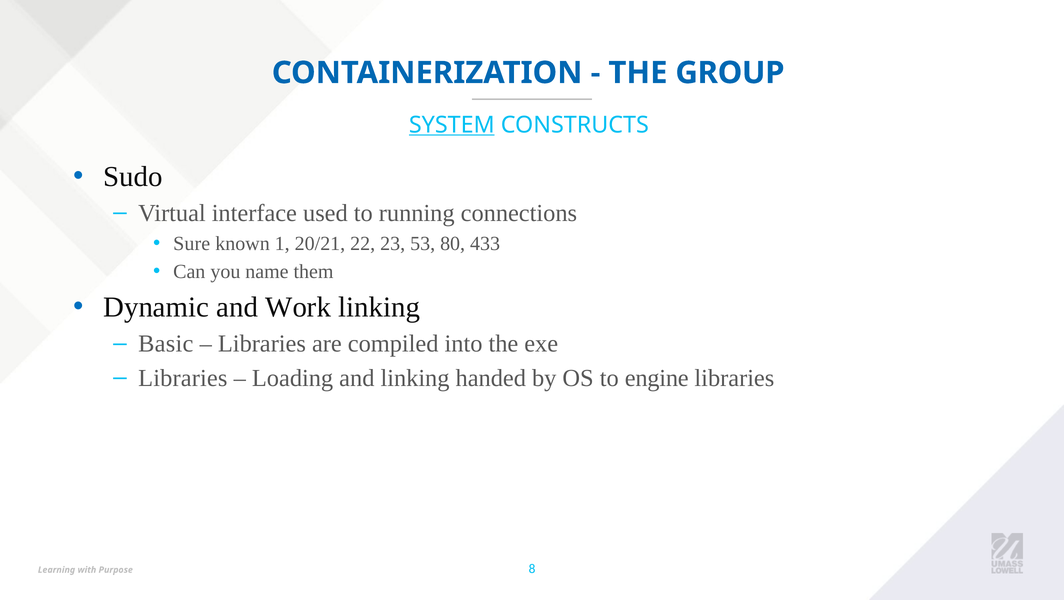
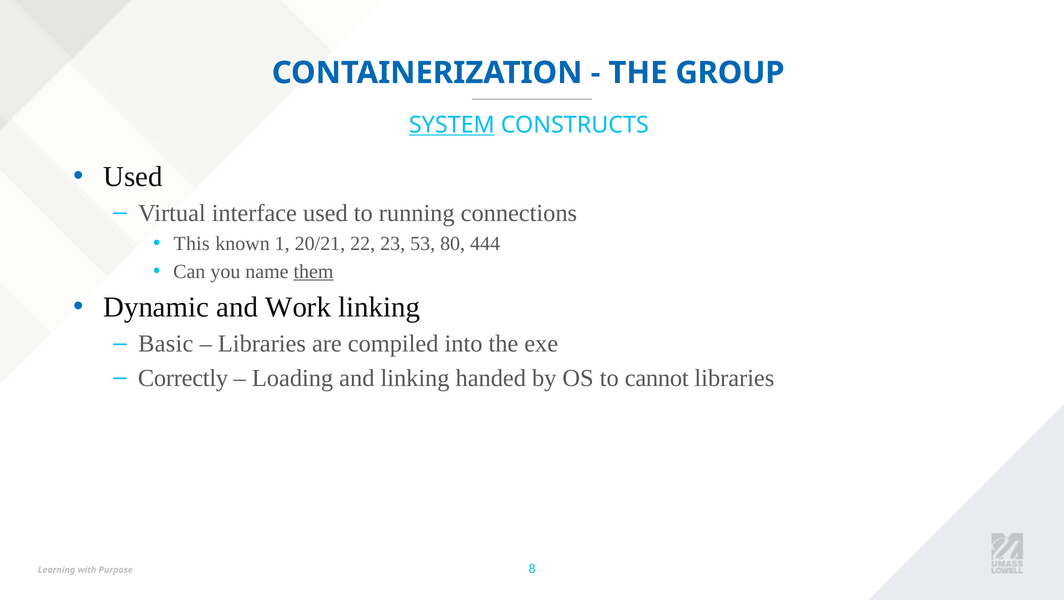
Sudo: Sudo -> Used (133, 177)
Sure: Sure -> This (192, 244)
433: 433 -> 444 (485, 244)
them underline: none -> present (314, 272)
Libraries: Libraries -> Correctly (183, 378)
engine: engine -> cannot (657, 378)
